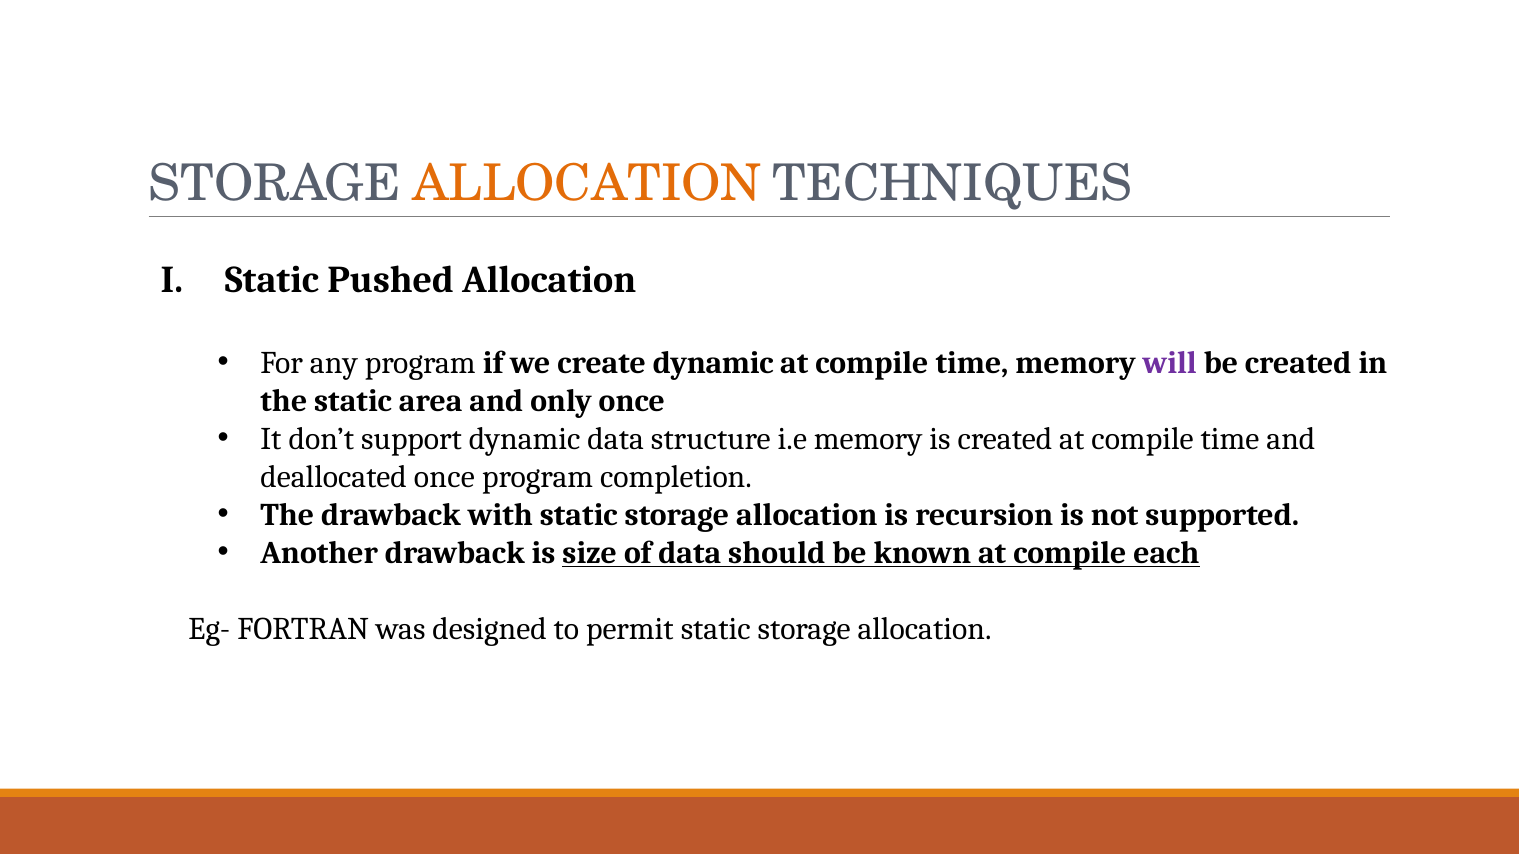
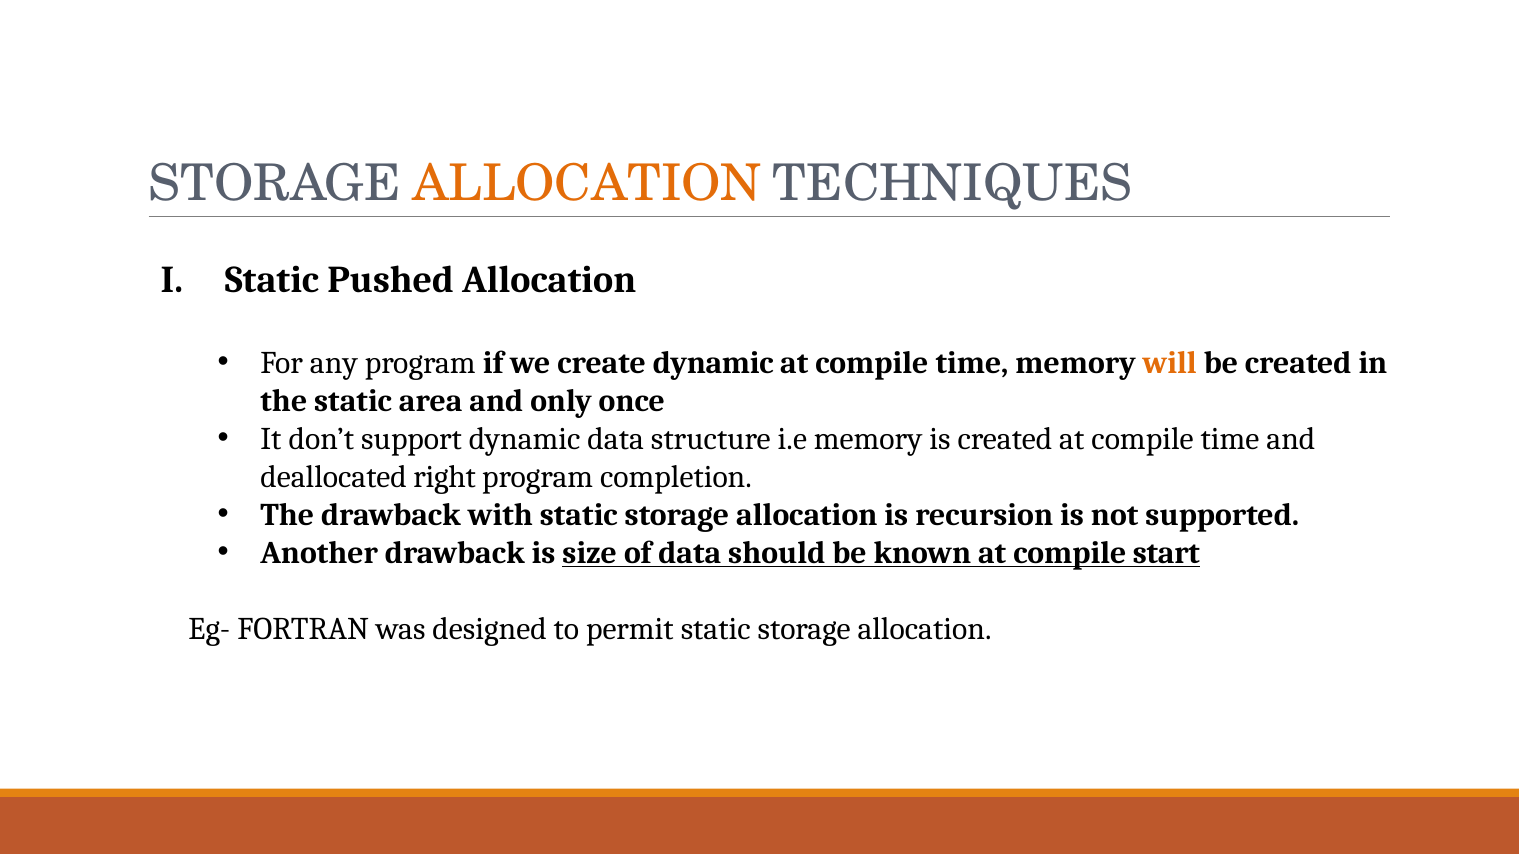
will colour: purple -> orange (1170, 363)
deallocated once: once -> right (445, 477)
each: each -> start (1166, 553)
